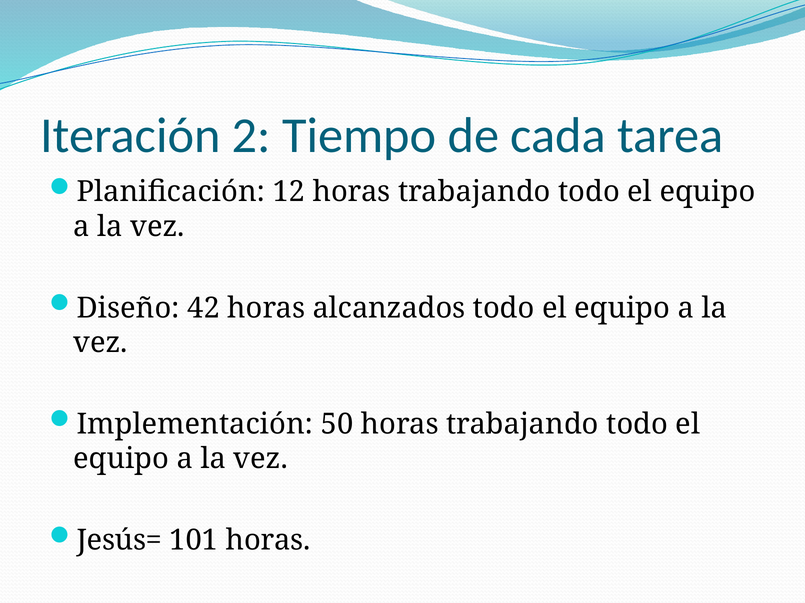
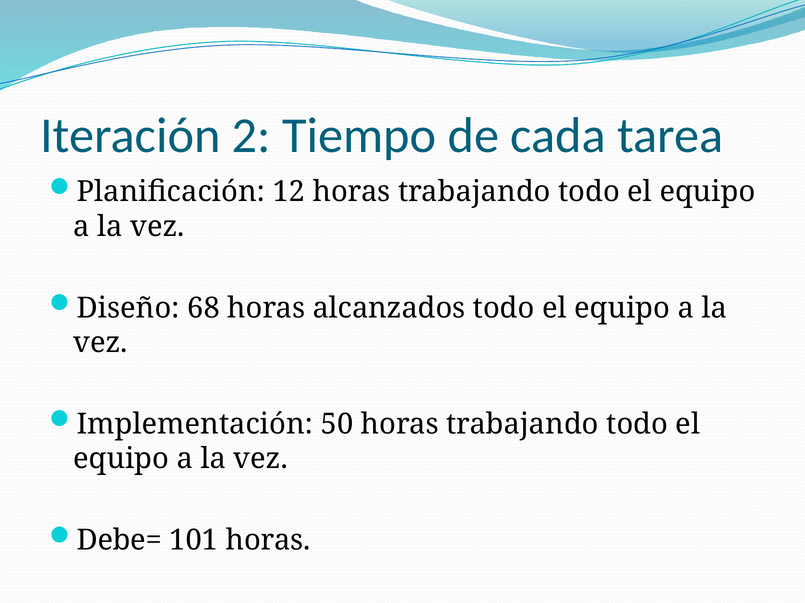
42: 42 -> 68 (203, 308)
Jesús=: Jesús= -> Debe= (119, 541)
